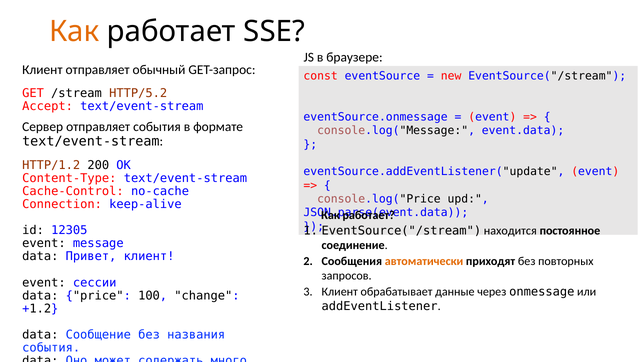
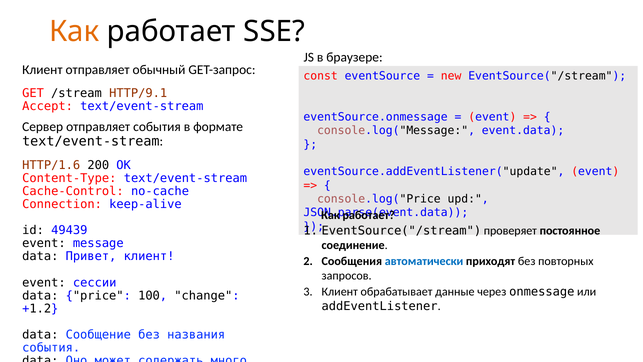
HTTP/5.2: HTTP/5.2 -> HTTP/9.1 (138, 93)
HTTP/1.2: HTTP/1.2 -> HTTP/1.6 (51, 165)
12305: 12305 -> 49439 (69, 230)
находится: находится -> проверяет (510, 231)
автоматически colour: orange -> blue (424, 261)
